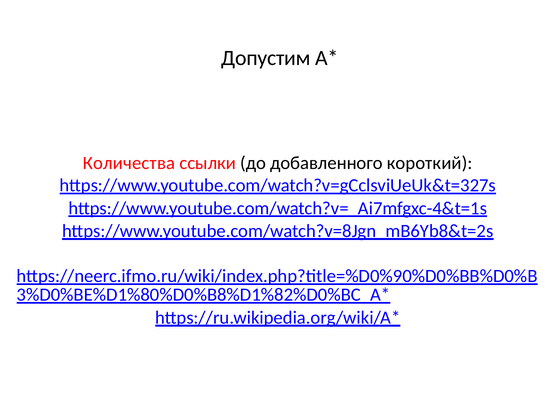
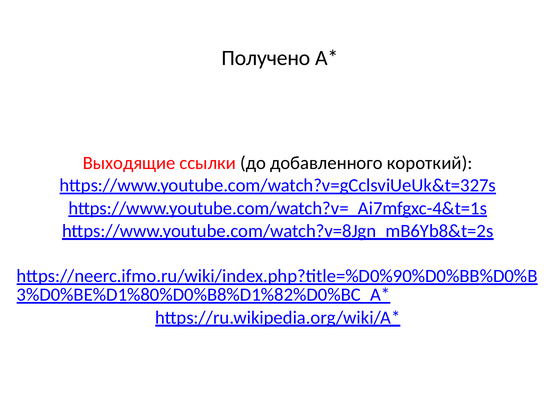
Допустим: Допустим -> Получено (266, 58)
Количества: Количества -> Выходящие (129, 163)
